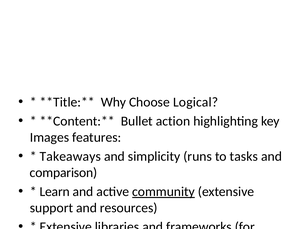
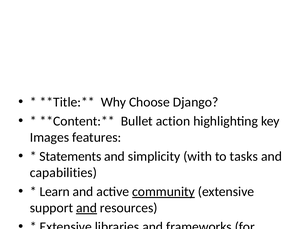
Logical: Logical -> Django (196, 102)
Takeaways: Takeaways -> Statements (70, 157)
simplicity runs: runs -> with (198, 157)
comparison: comparison -> capabilities (63, 173)
and underline: none -> present (87, 208)
